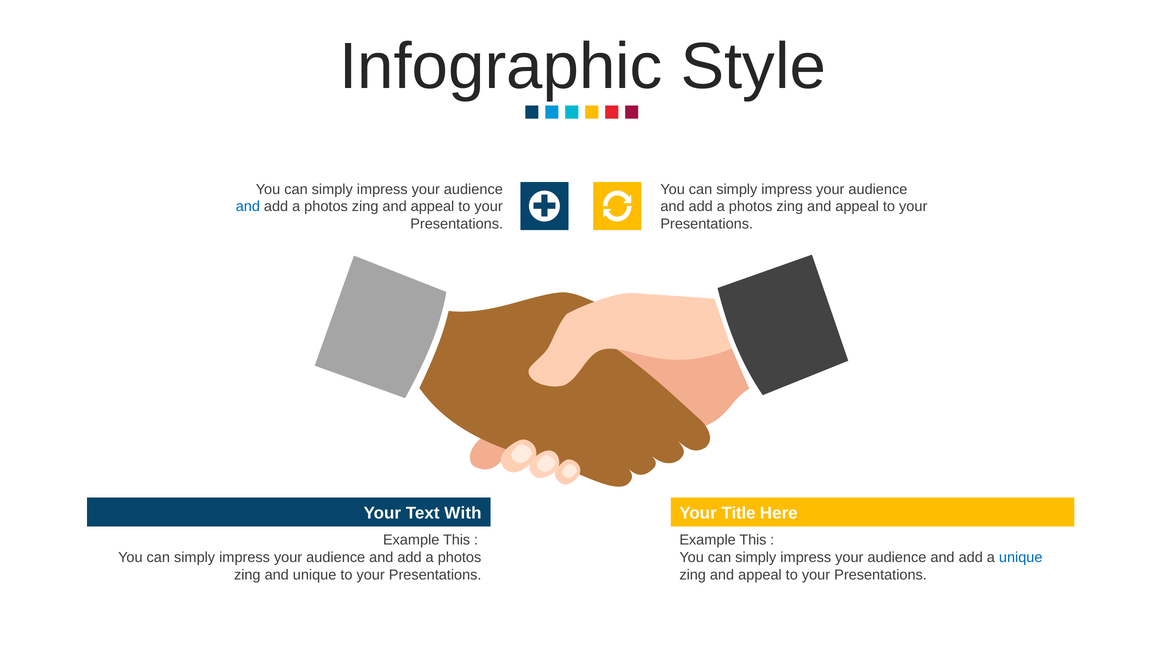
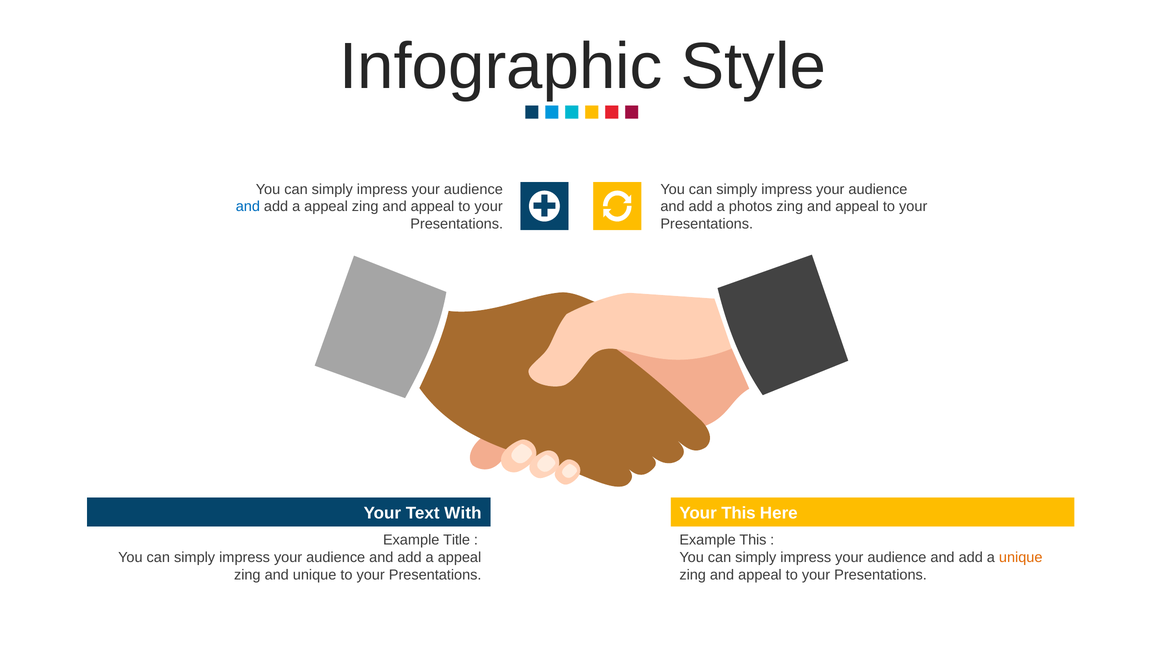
photos: photos -> appeal (326, 207)
Your Title: Title -> This (738, 513)
This: This -> Title (457, 540)
photos: photos -> appeal (460, 558)
unique colour: blue -> orange (1021, 558)
